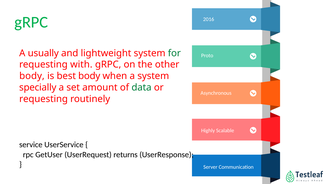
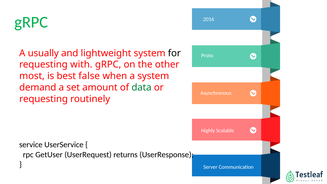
for colour: green -> black (174, 53)
body: body -> most (32, 76)
best body: body -> false (89, 76)
specially: specially -> demand (38, 87)
